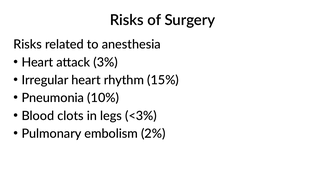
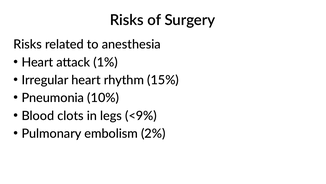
3%: 3% -> 1% (106, 62)
<3%: <3% -> <9% (141, 115)
